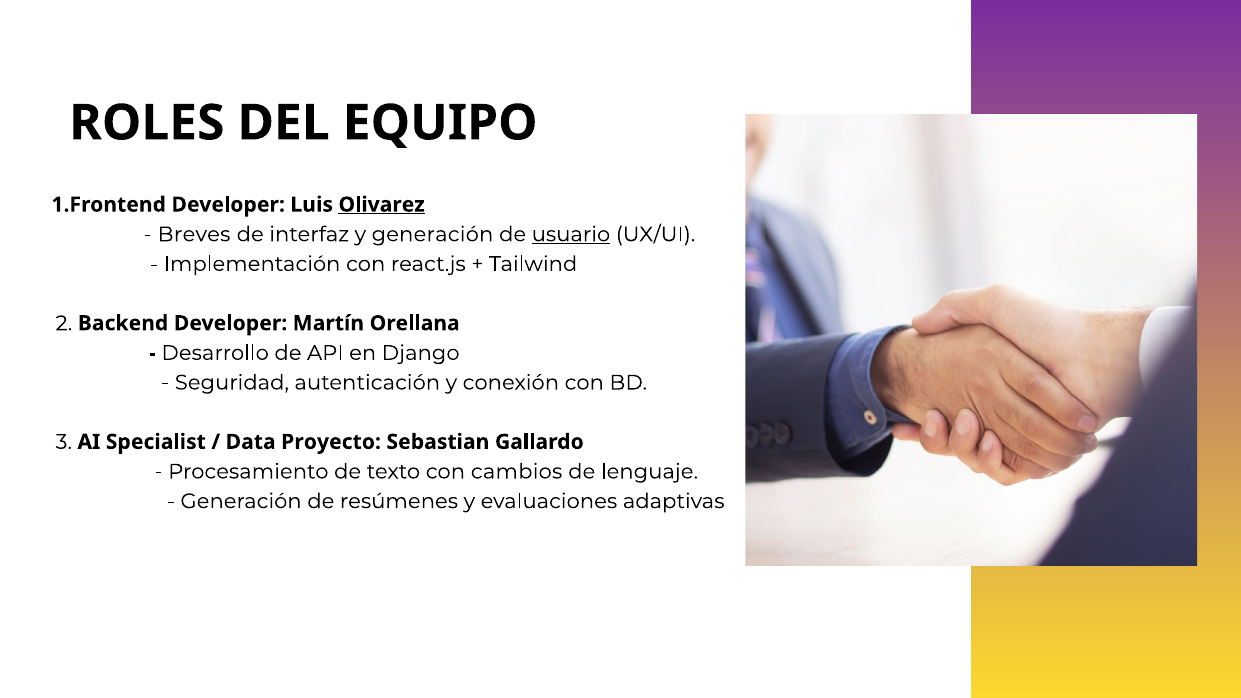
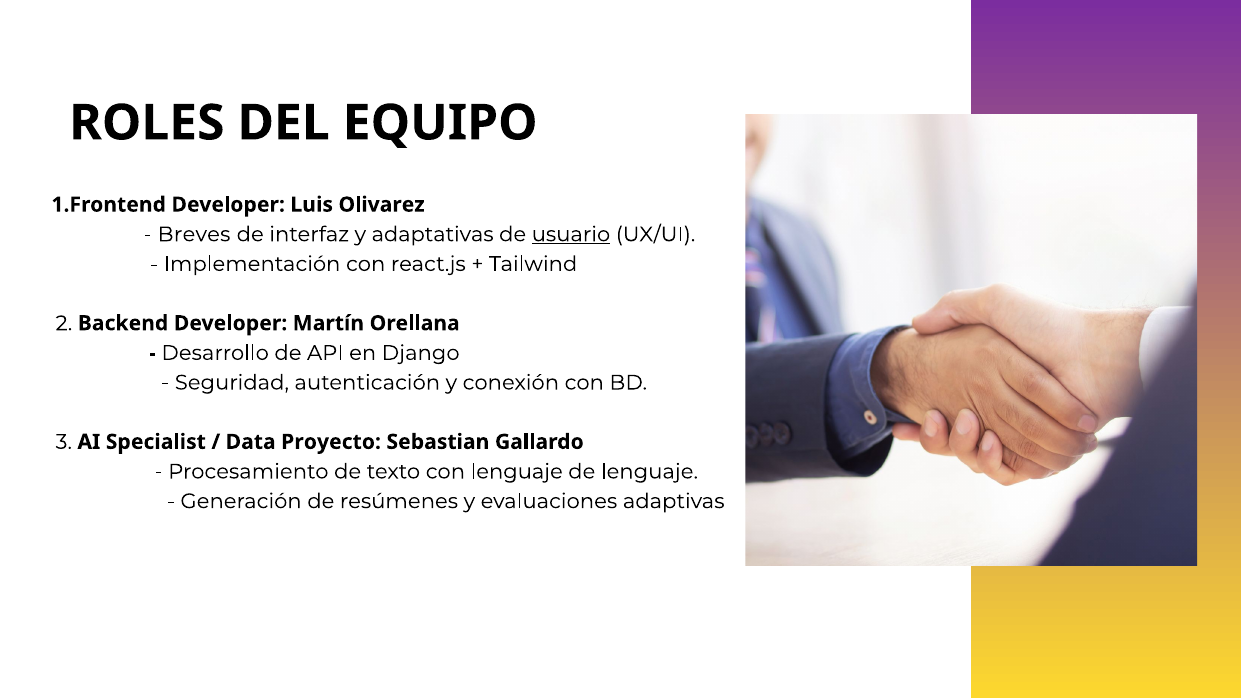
Olivarez underline: present -> none (382, 205)
y generación: generación -> adaptativas (433, 234)
con cambios: cambios -> lenguaje (517, 472)
